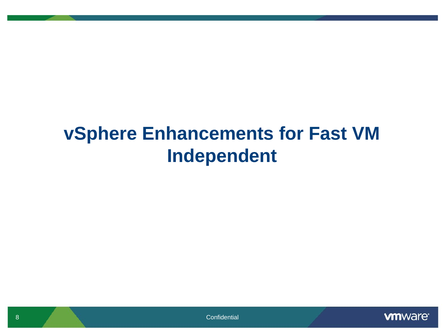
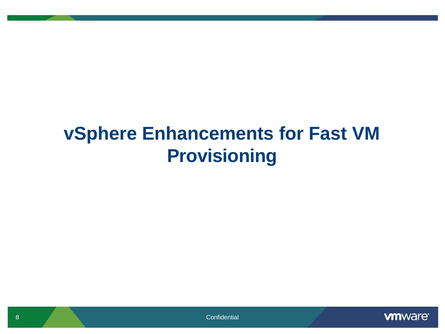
Independent: Independent -> Provisioning (222, 156)
